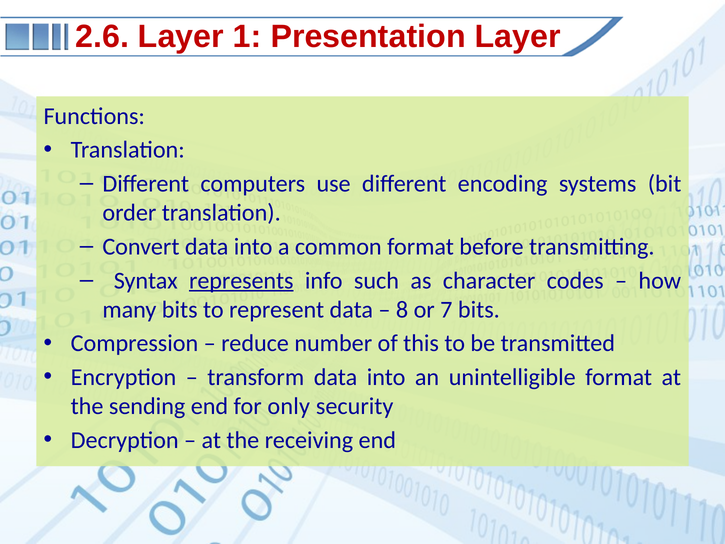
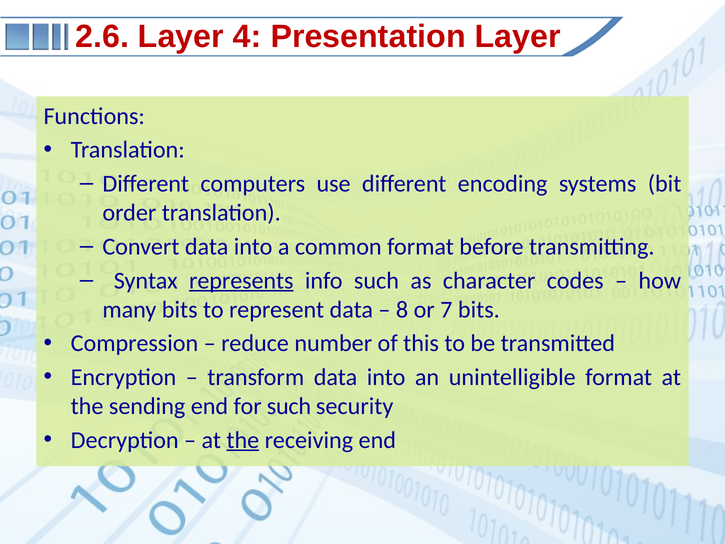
1: 1 -> 4 (247, 37)
for only: only -> such (289, 406)
the underline: none -> present (243, 440)
